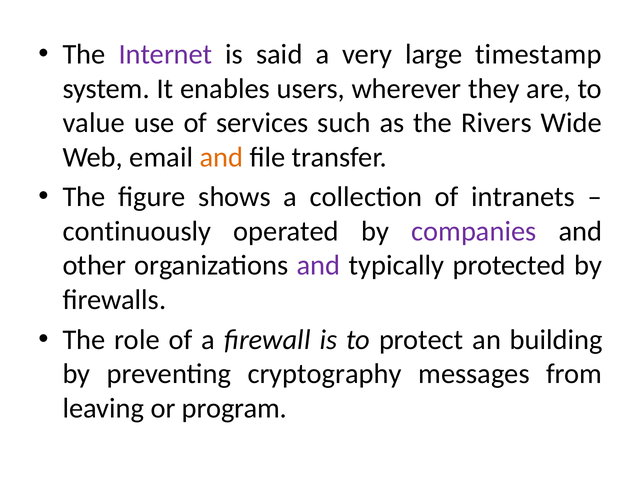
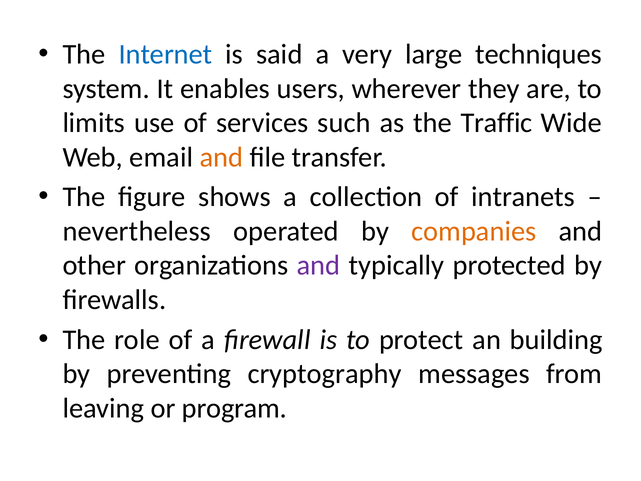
Internet colour: purple -> blue (165, 54)
timestamp: timestamp -> techniques (539, 54)
value: value -> limits (94, 123)
Rivers: Rivers -> Traffic (497, 123)
continuously: continuously -> nevertheless (137, 231)
companies colour: purple -> orange (474, 231)
